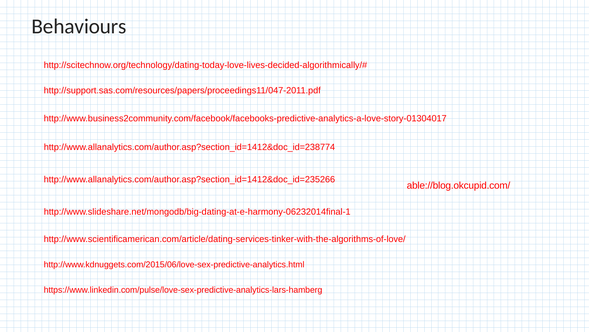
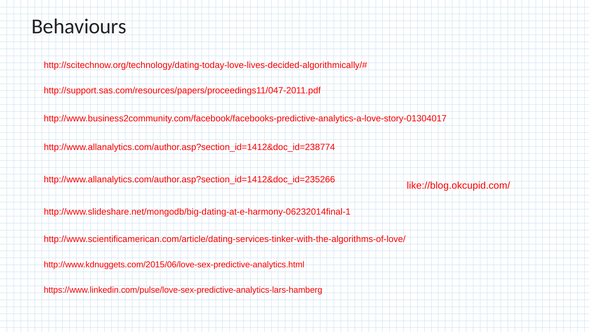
able://blog.okcupid.com/: able://blog.okcupid.com/ -> like://blog.okcupid.com/ (458, 185)
